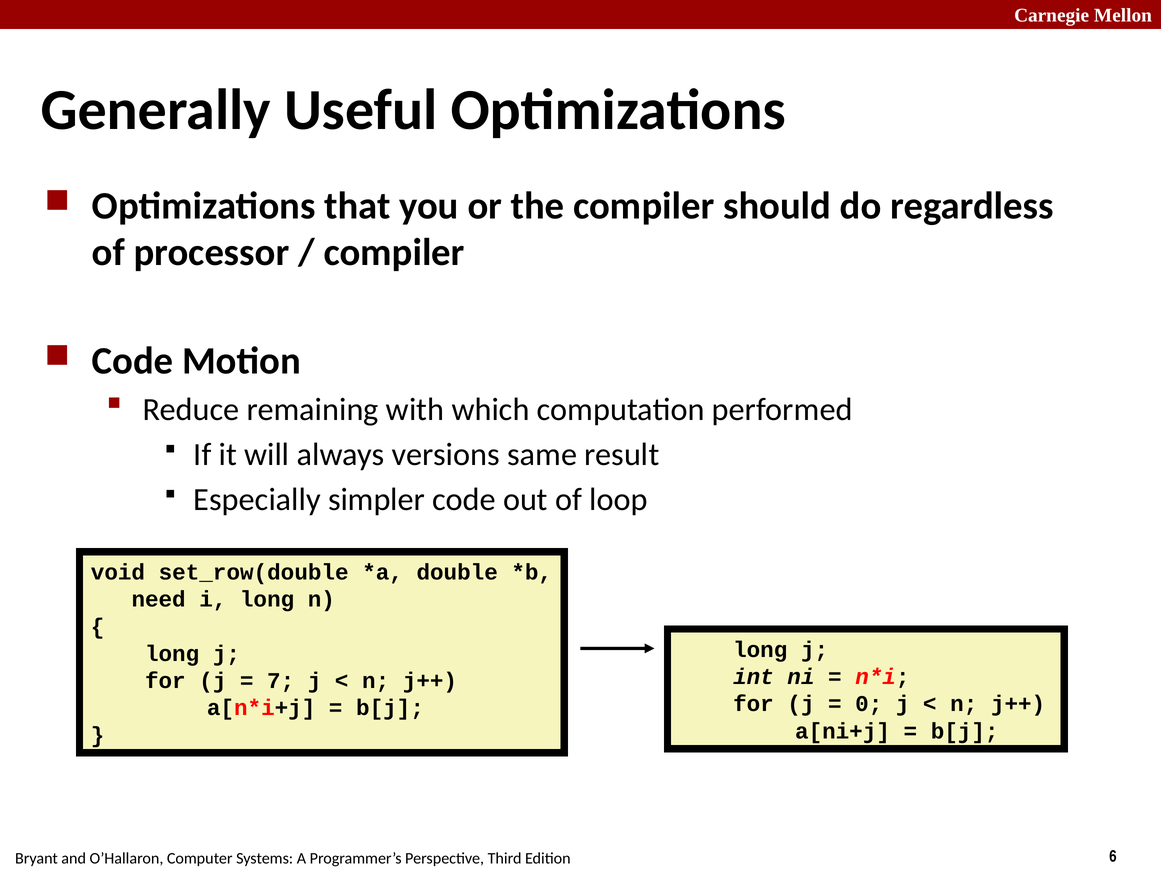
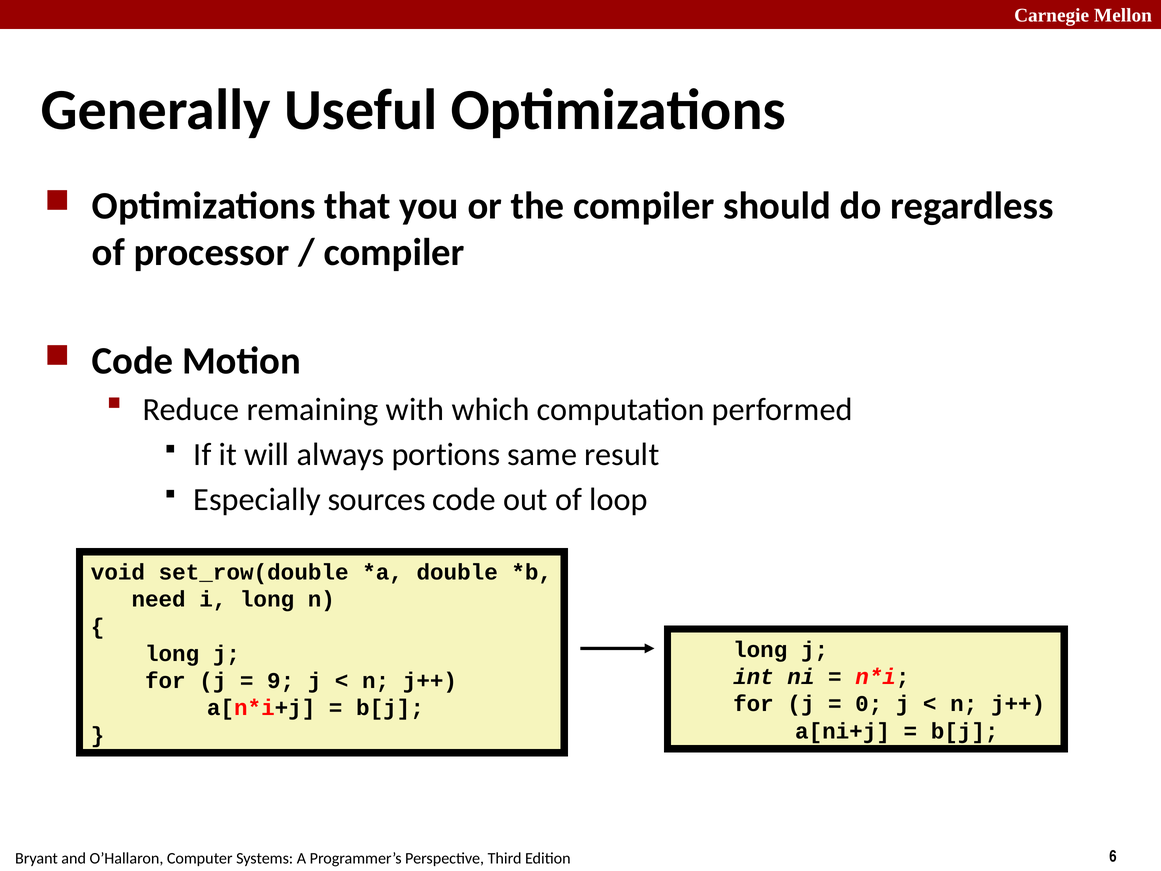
versions: versions -> portions (446, 454)
simpler: simpler -> sources (377, 500)
7: 7 -> 9 (281, 681)
